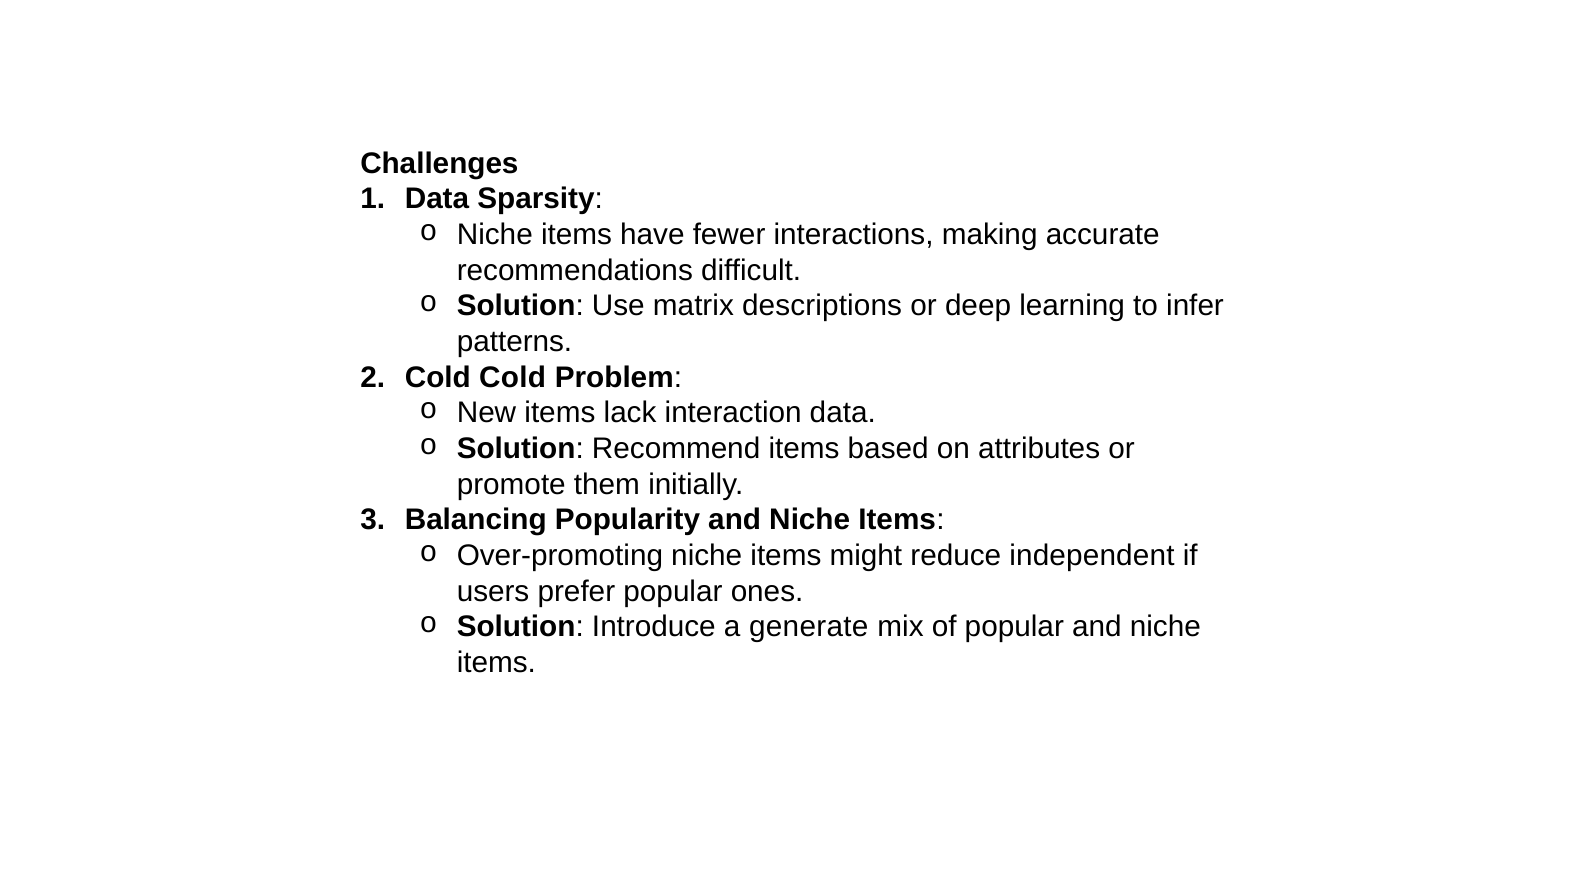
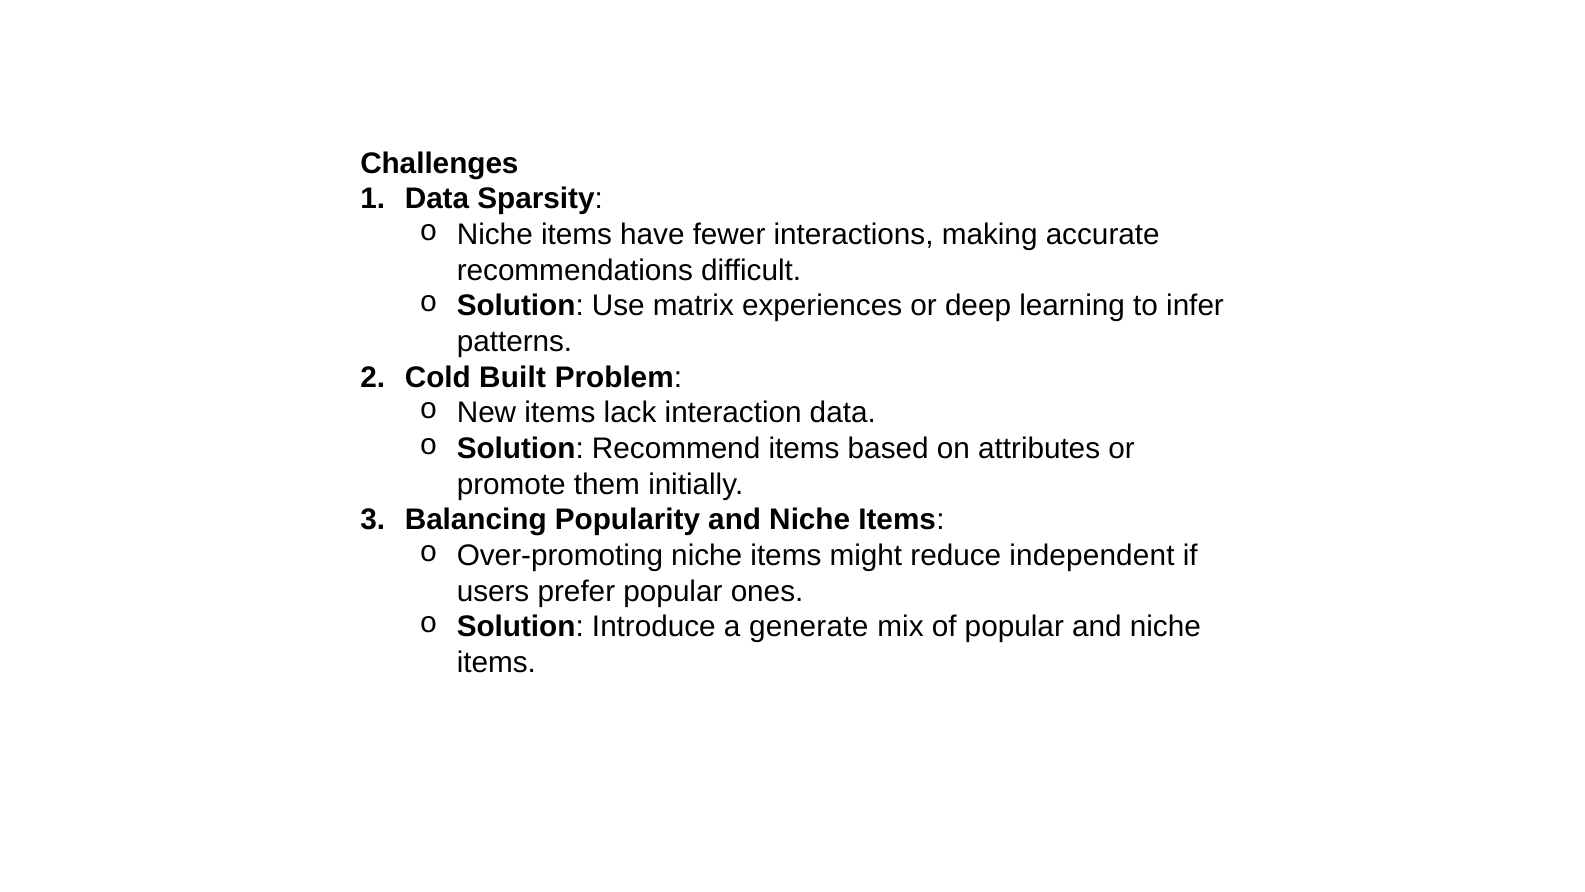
descriptions: descriptions -> experiences (822, 306)
Cold Cold: Cold -> Built (513, 377)
